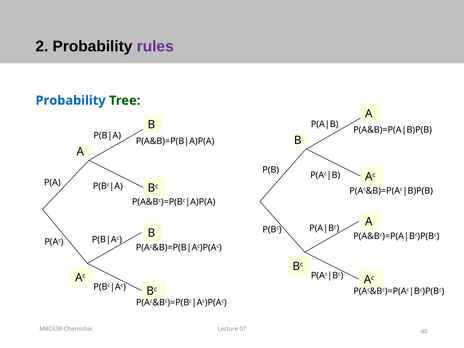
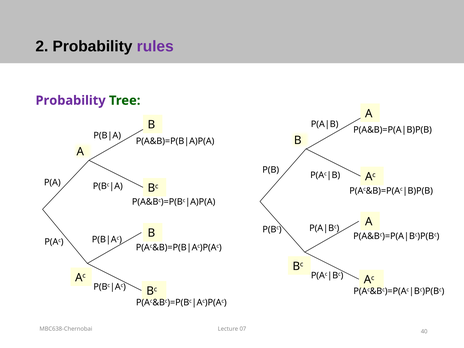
Probability colour: blue -> purple (71, 101)
